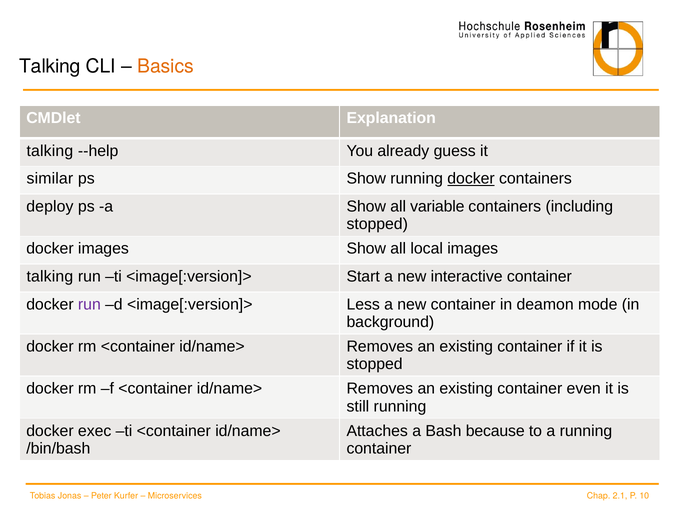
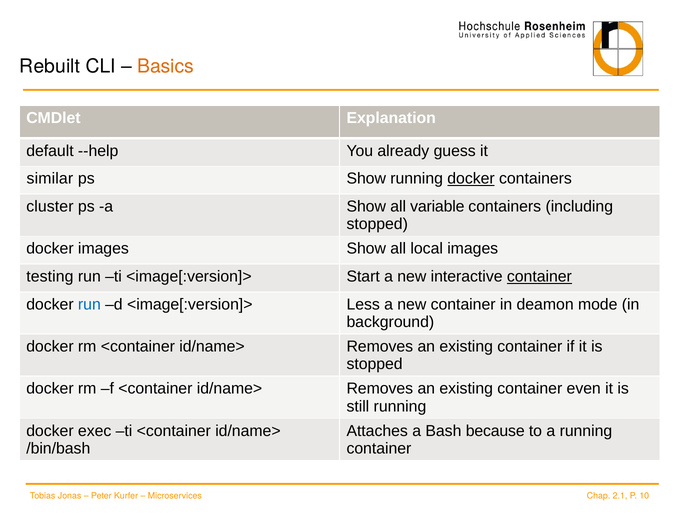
Talking: Talking -> Rebuilt (50, 66)
talking: talking -> default (50, 151)
deploy: deploy -> cluster (50, 206)
talking: talking -> testing (50, 276)
container underline: none -> present (539, 276)
run colour: purple -> blue (89, 304)
